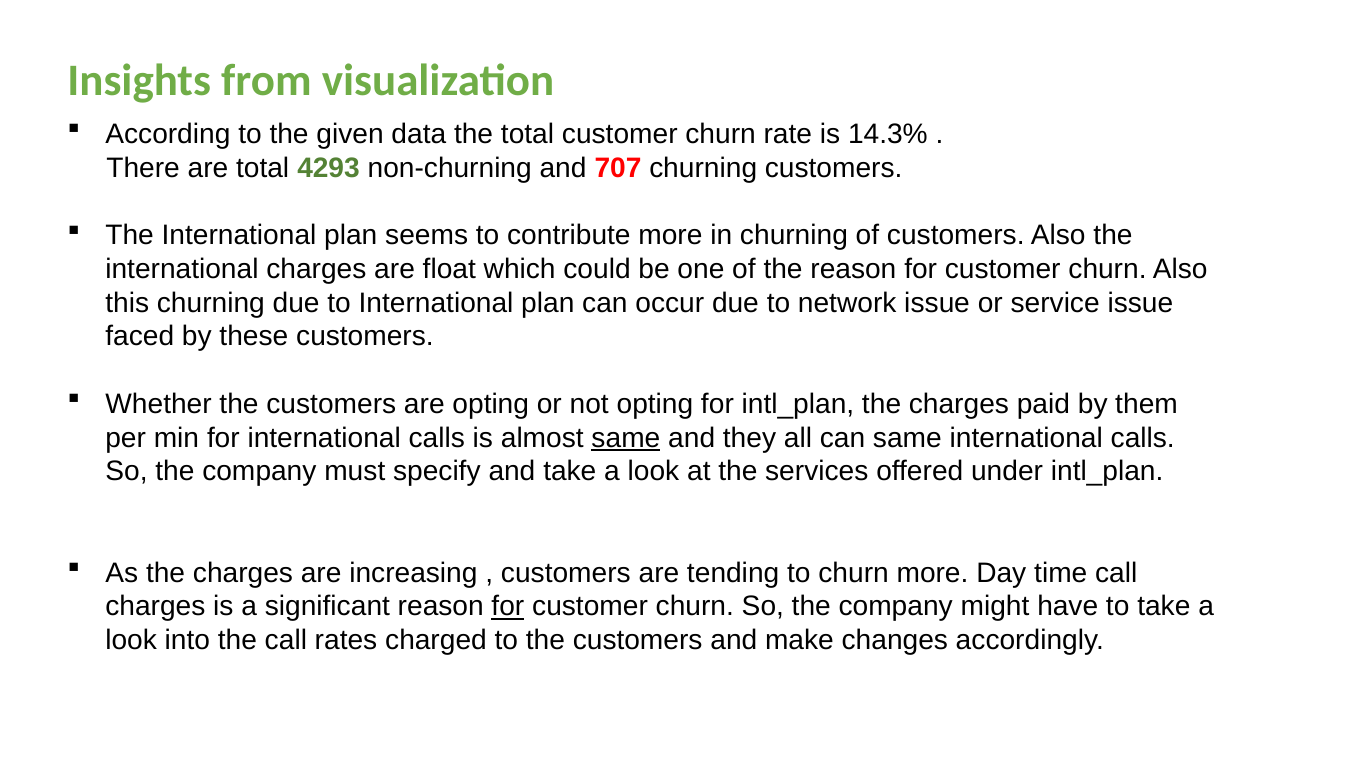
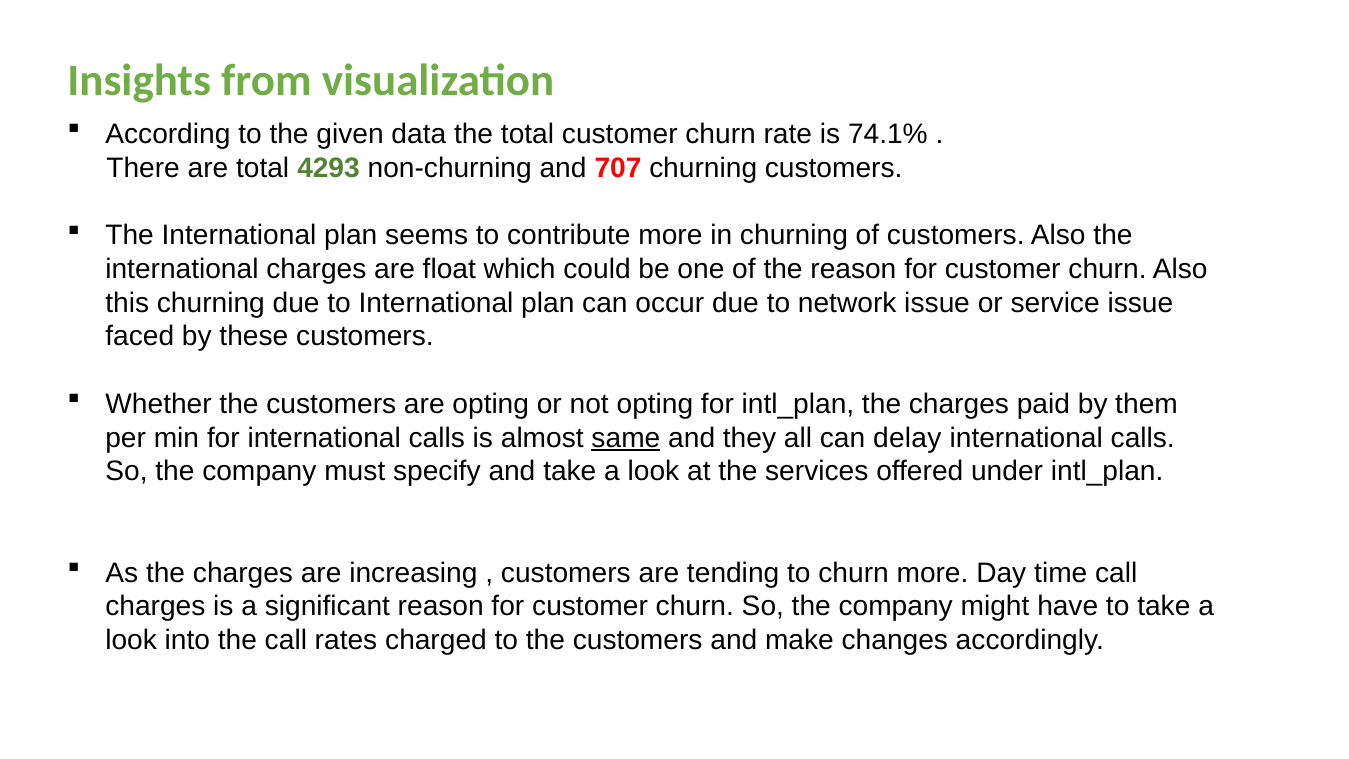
14.3%: 14.3% -> 74.1% (888, 134)
can same: same -> delay (907, 438)
for underline: present -> none (508, 606)
